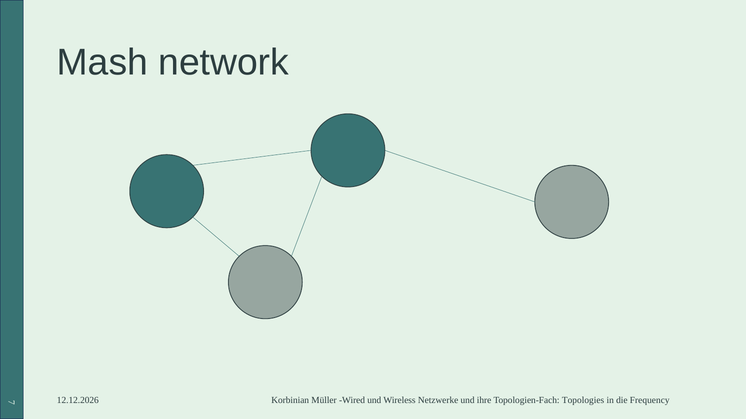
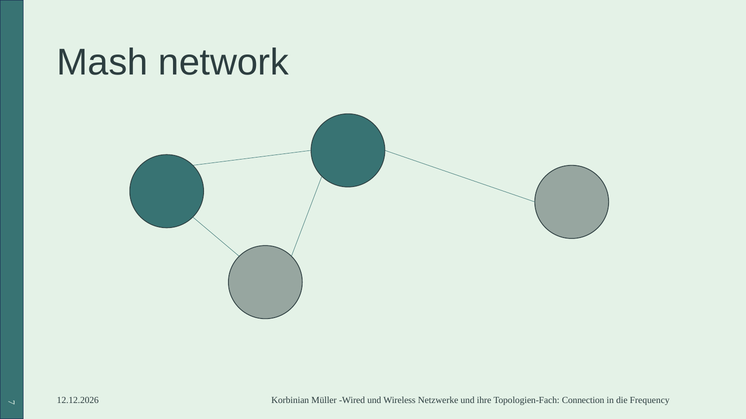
Topologies: Topologies -> Connection (583, 401)
